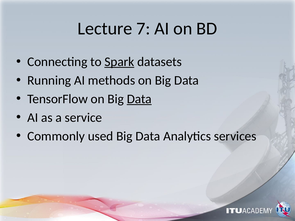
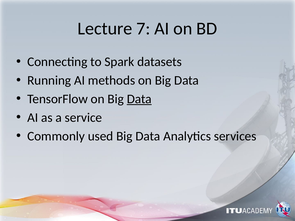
Spark underline: present -> none (119, 62)
